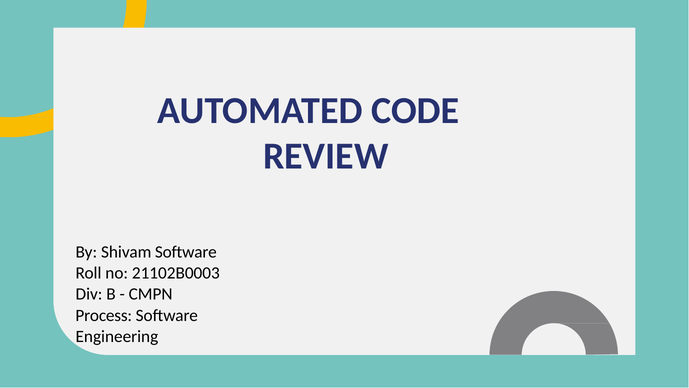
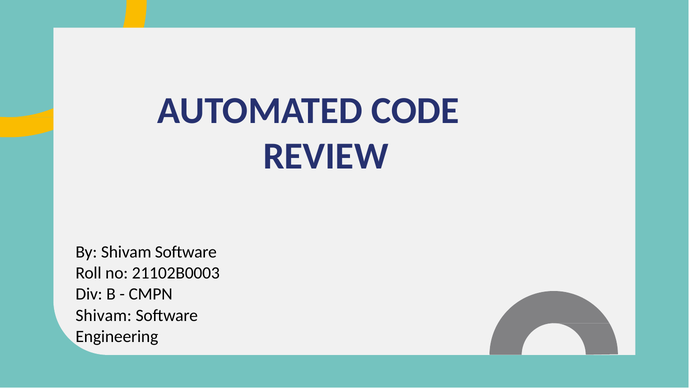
Process: Process -> Shivam (104, 316)
